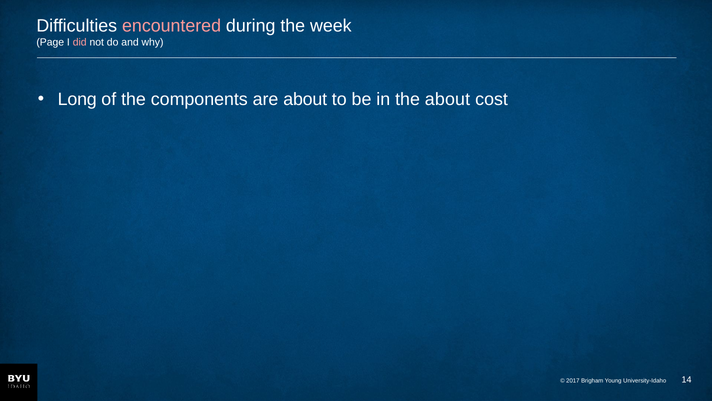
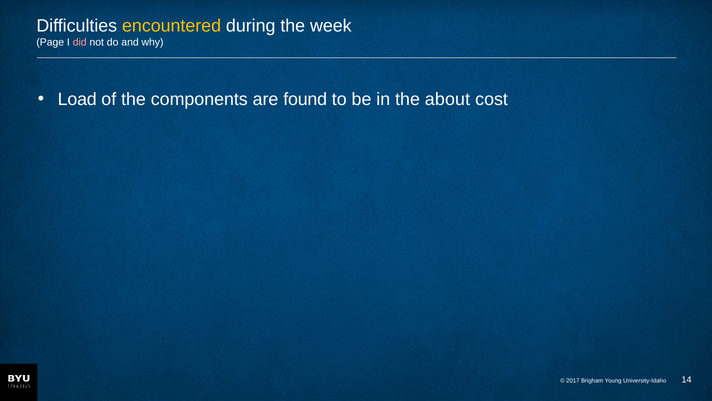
encountered colour: pink -> yellow (172, 26)
Long: Long -> Load (77, 99)
are about: about -> found (305, 99)
